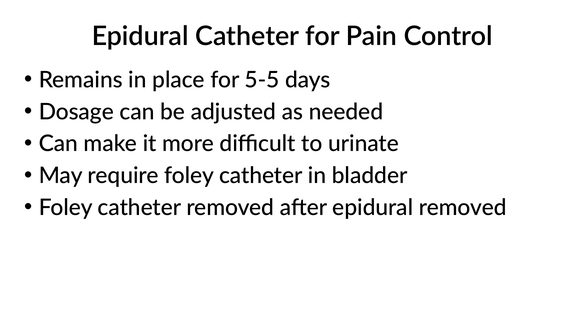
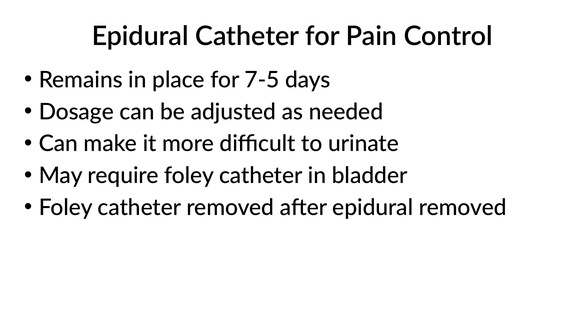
5-5: 5-5 -> 7-5 (262, 80)
